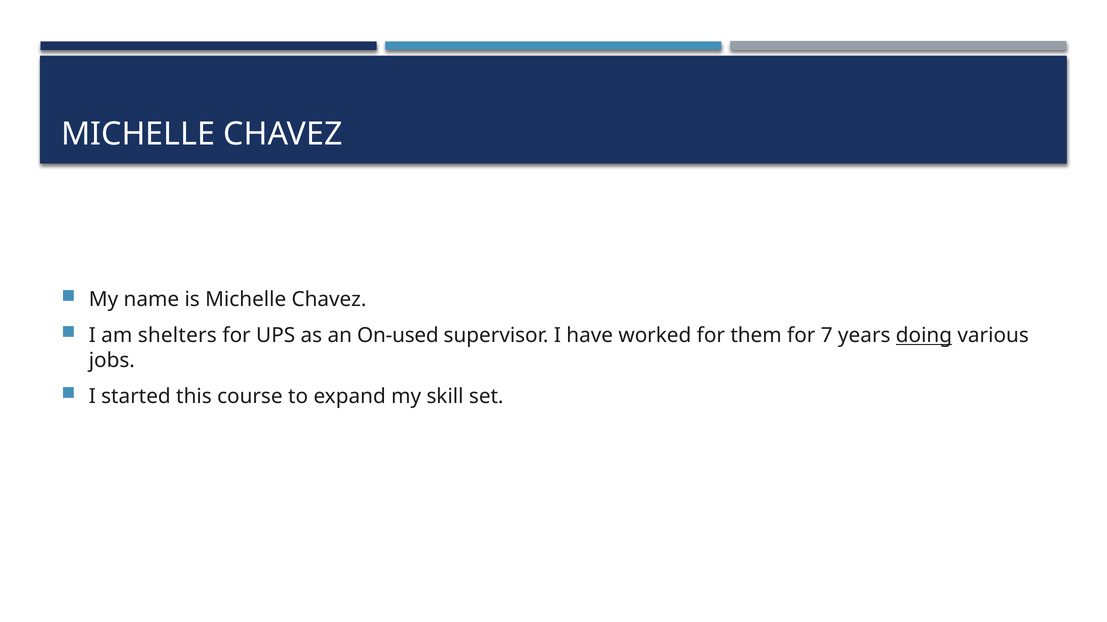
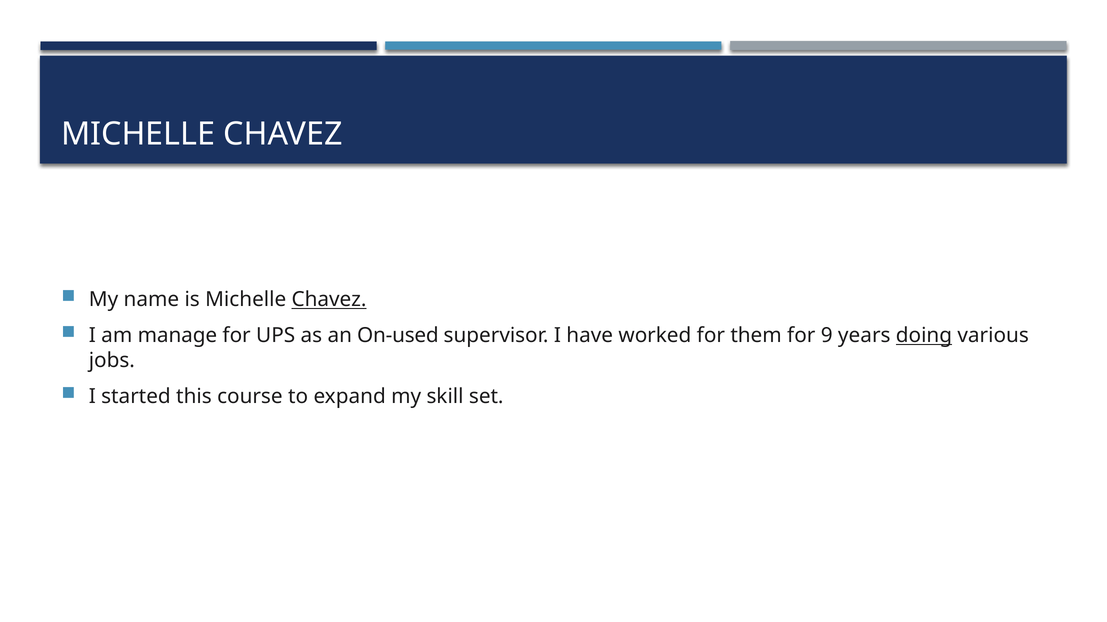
Chavez underline: none -> present (329, 300)
shelters: shelters -> manage (177, 336)
7: 7 -> 9 (827, 336)
